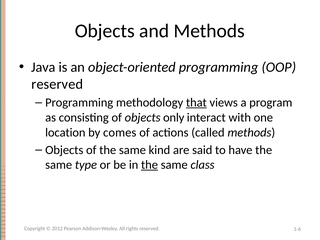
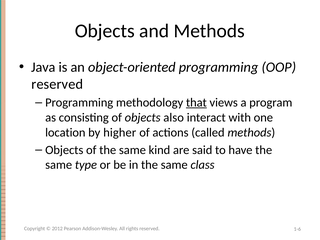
only: only -> also (174, 118)
comes: comes -> higher (120, 132)
the underline: present -> none (150, 165)
